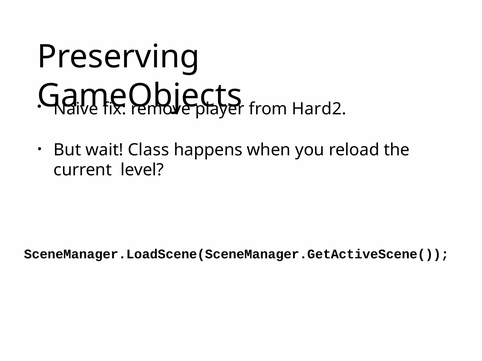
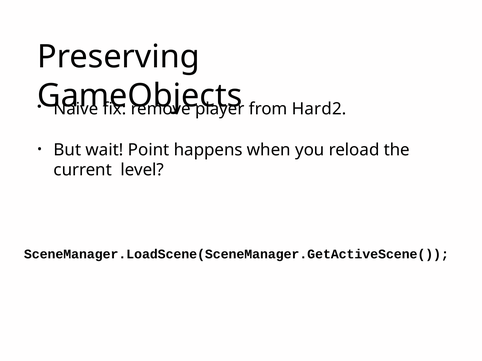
Class: Class -> Point (149, 150)
